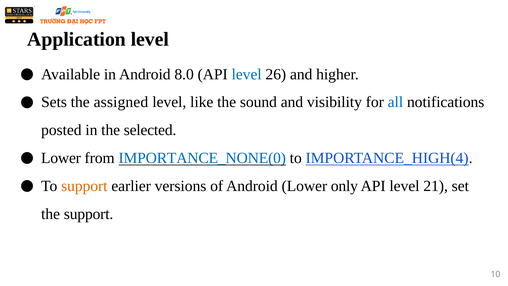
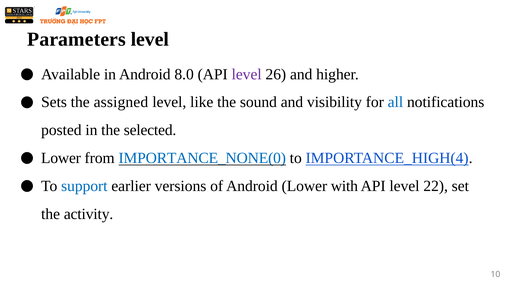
Application: Application -> Parameters (77, 39)
level colour: blue -> purple (247, 74)
support colour: orange -> blue (84, 186)
only: only -> with (344, 186)
21: 21 -> 22 (436, 186)
the support: support -> activity (89, 214)
